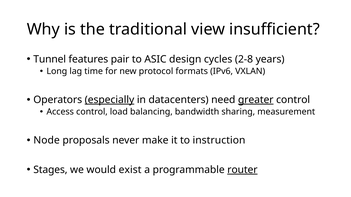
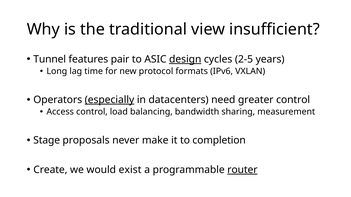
design underline: none -> present (185, 59)
2-8: 2-8 -> 2-5 (244, 59)
greater underline: present -> none (256, 100)
Node: Node -> Stage (47, 141)
instruction: instruction -> completion (219, 141)
Stages: Stages -> Create (50, 170)
